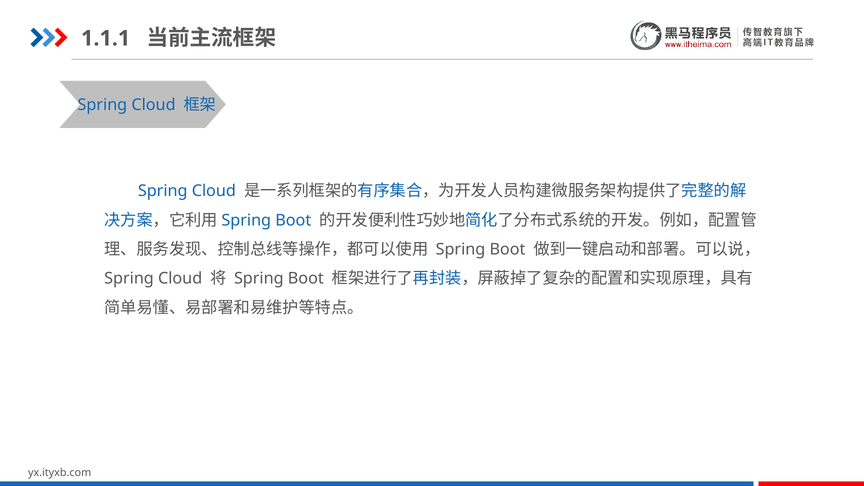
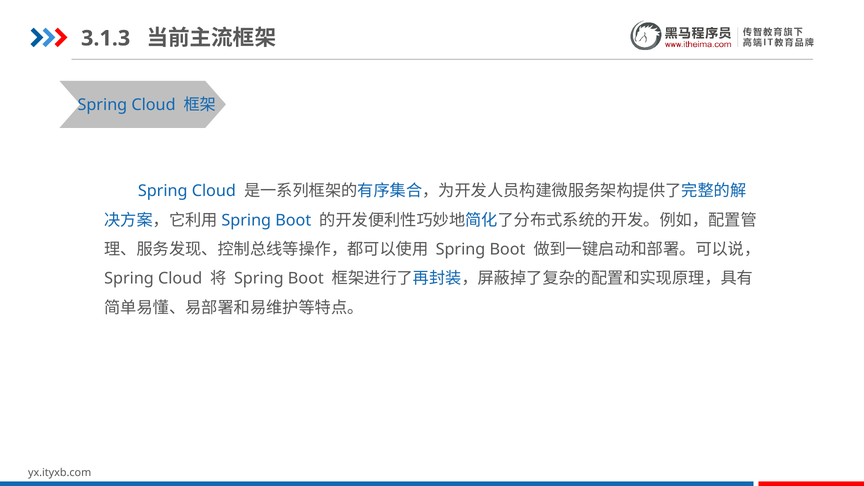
1.1.1: 1.1.1 -> 3.1.3 (106, 38)
